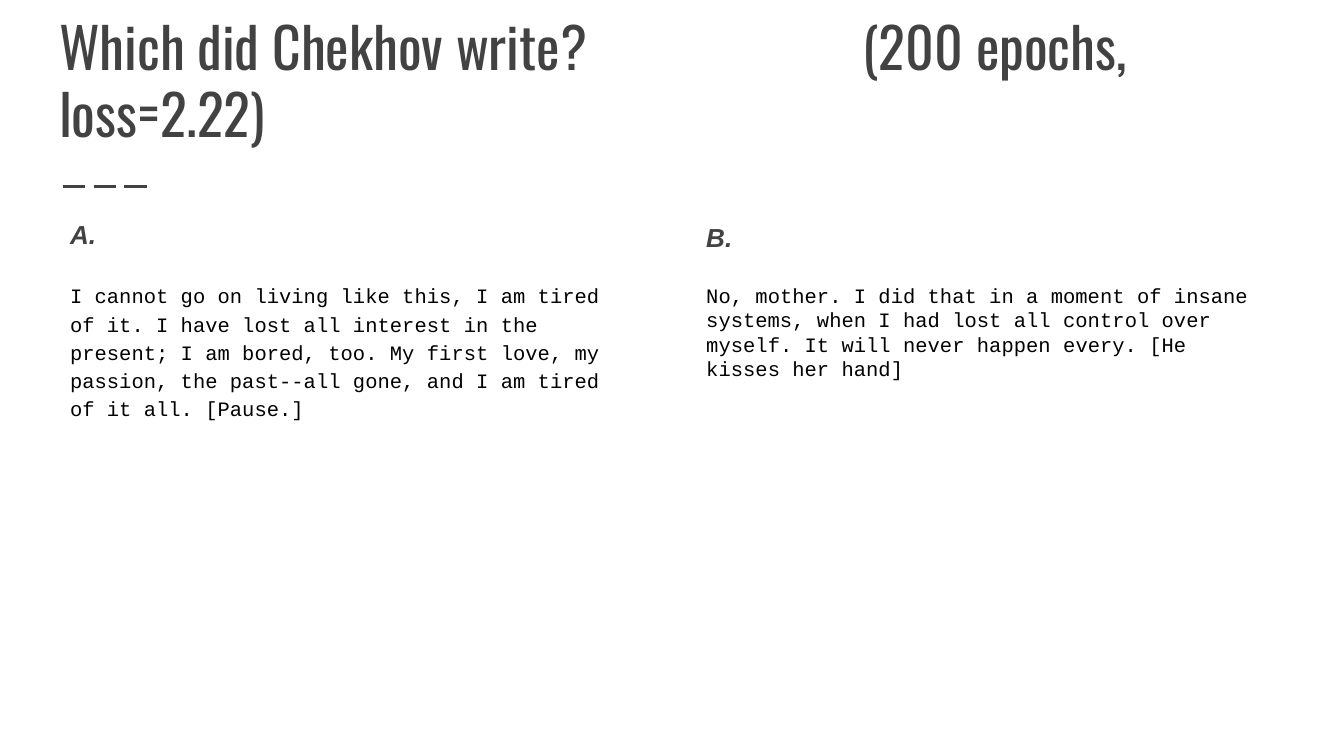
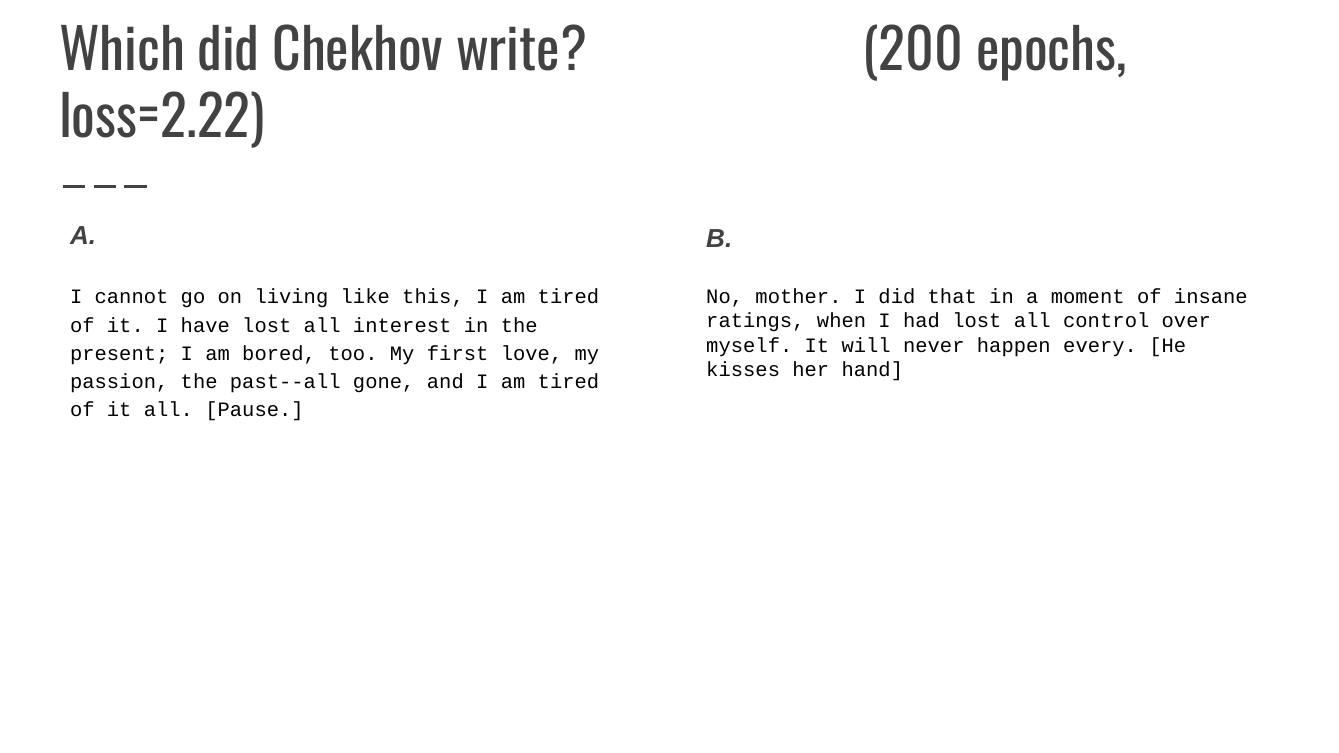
systems: systems -> ratings (755, 321)
